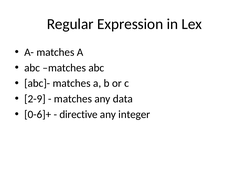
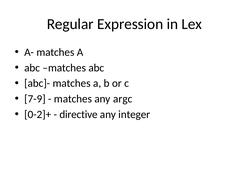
2-9: 2-9 -> 7-9 (35, 99)
data: data -> argc (123, 99)
0-6]+: 0-6]+ -> 0-2]+ (38, 114)
